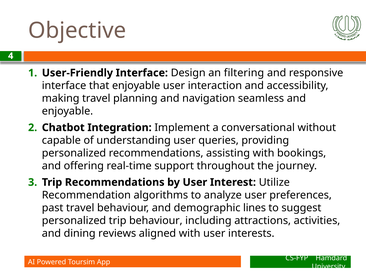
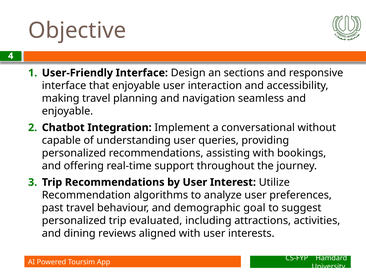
filtering: filtering -> sections (244, 73)
lines: lines -> goal (254, 208)
trip behaviour: behaviour -> evaluated (156, 221)
